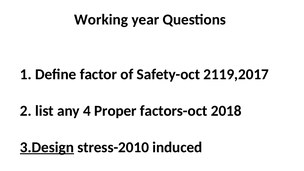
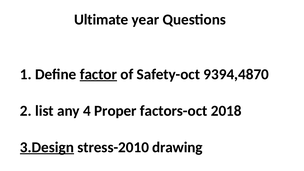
Working: Working -> Ultimate (101, 20)
factor underline: none -> present (98, 74)
2119,2017: 2119,2017 -> 9394,4870 (236, 74)
induced: induced -> drawing (177, 147)
